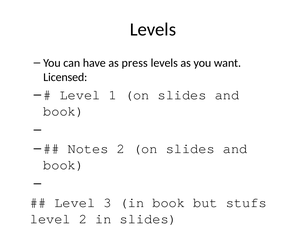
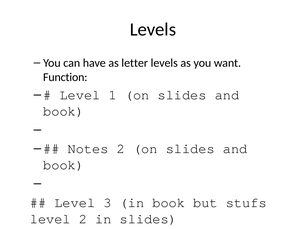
press: press -> letter (135, 63)
Licensed: Licensed -> Function (65, 77)
